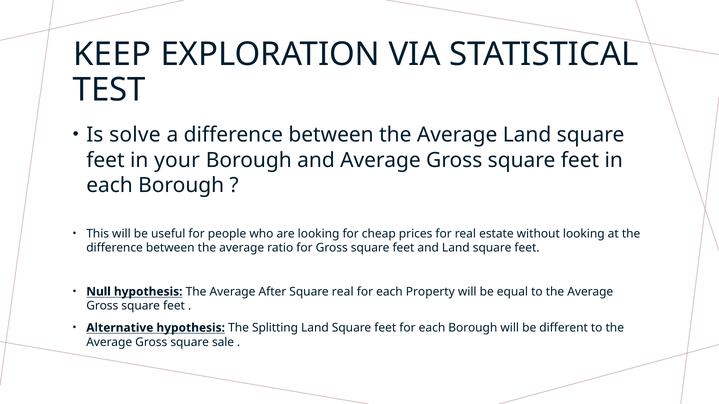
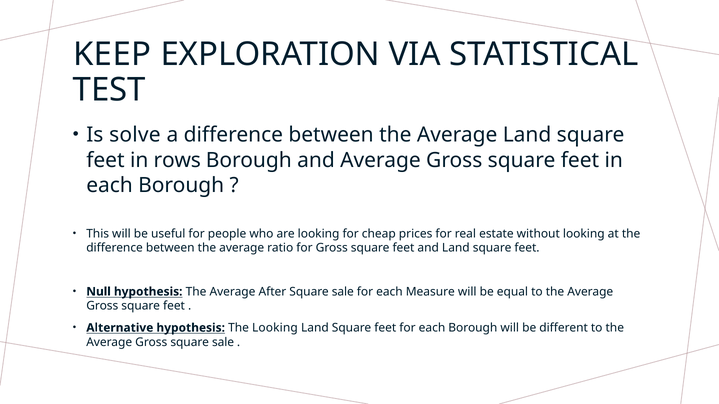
your: your -> rows (177, 160)
real: real -> sale (343, 292)
Property: Property -> Measure (430, 292)
The Splitting: Splitting -> Looking (275, 328)
